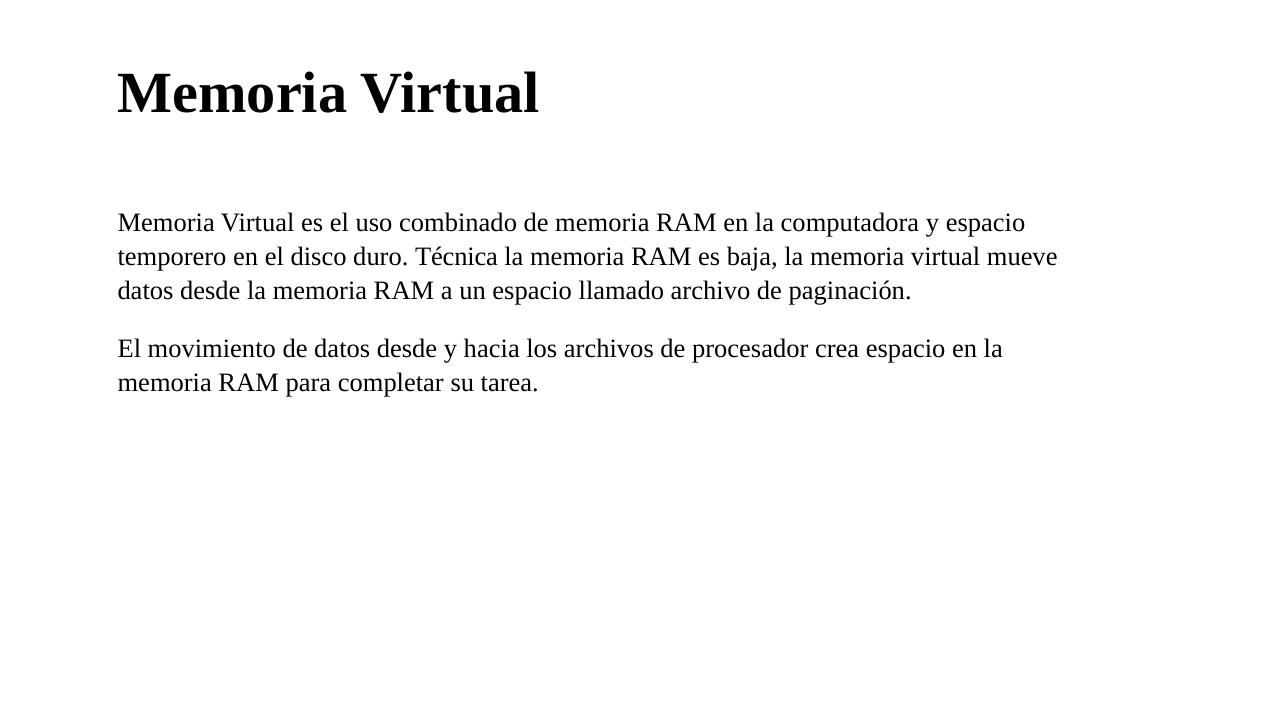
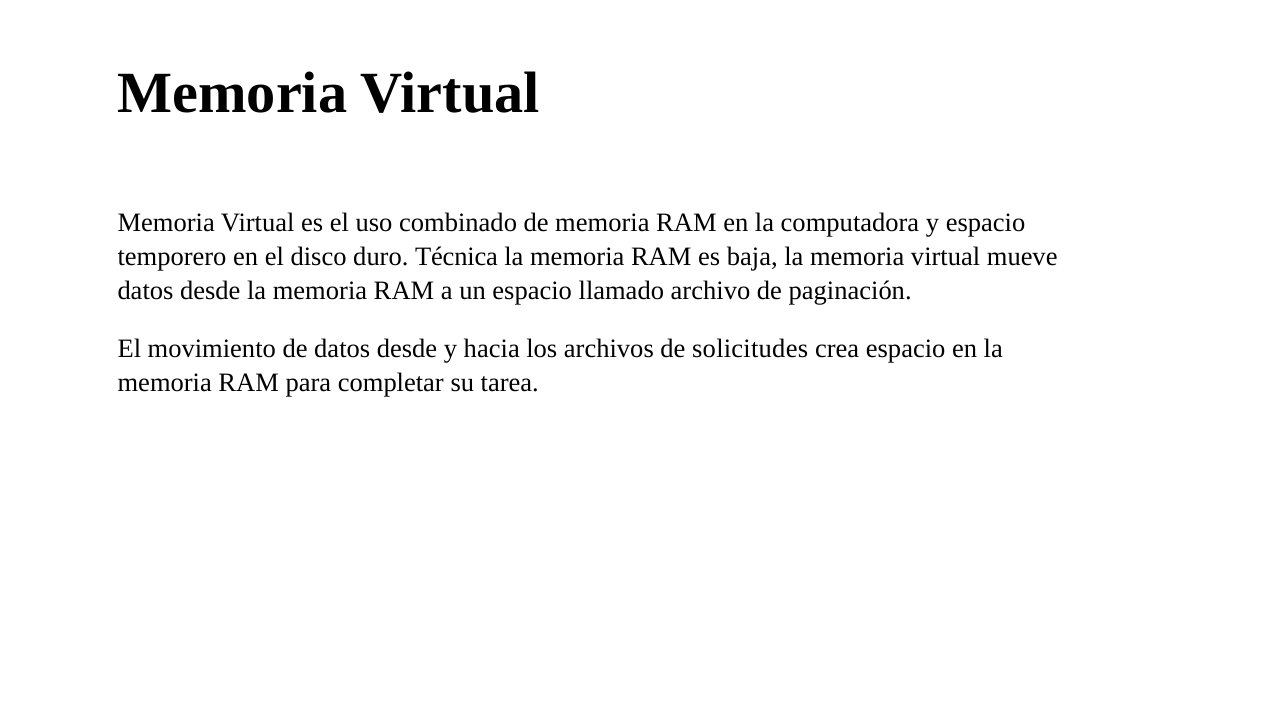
procesador: procesador -> solicitudes (750, 349)
